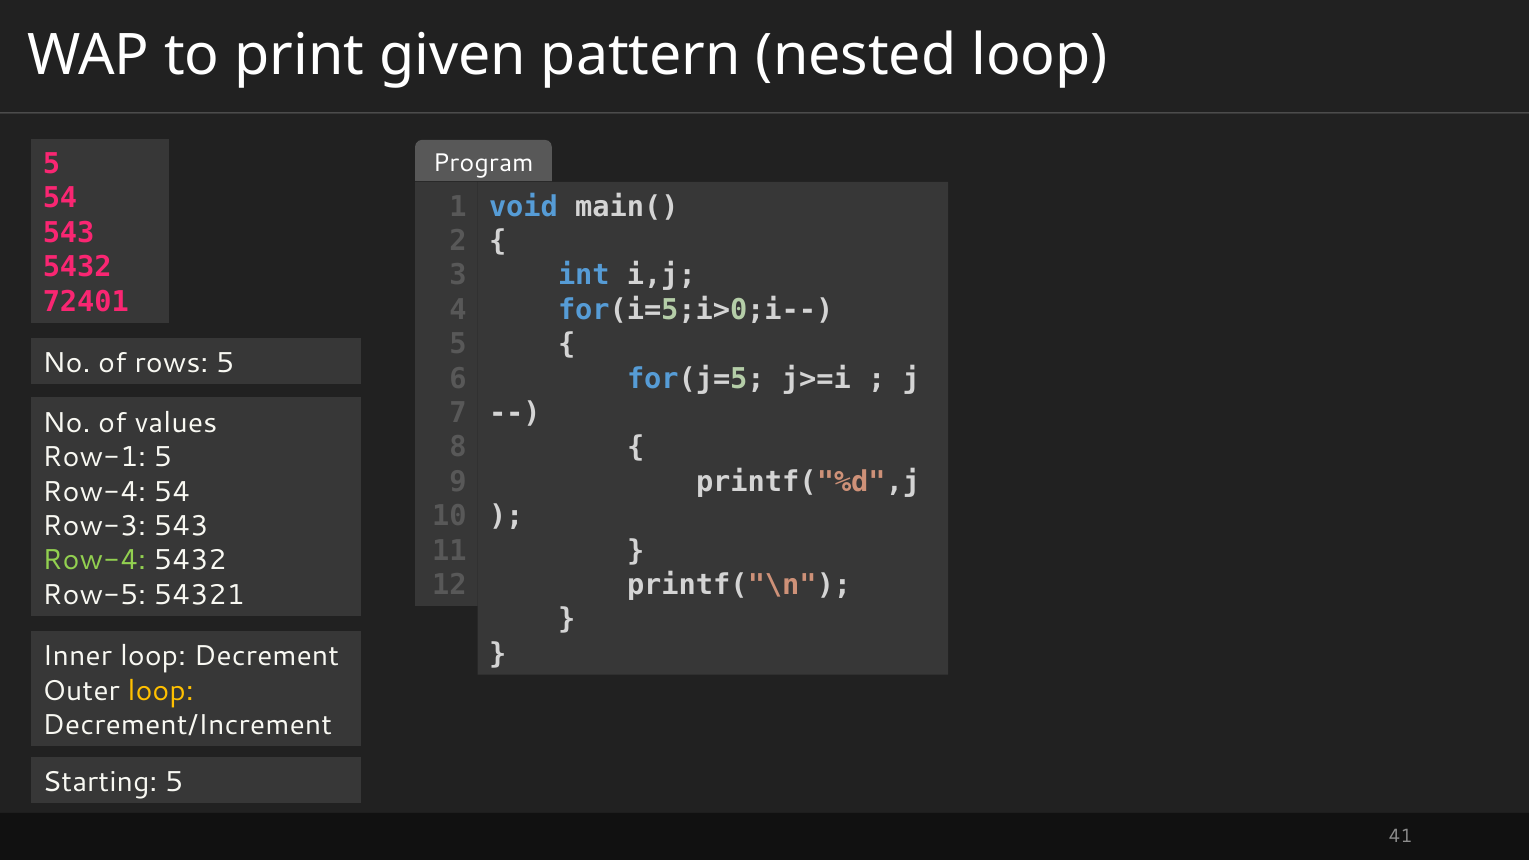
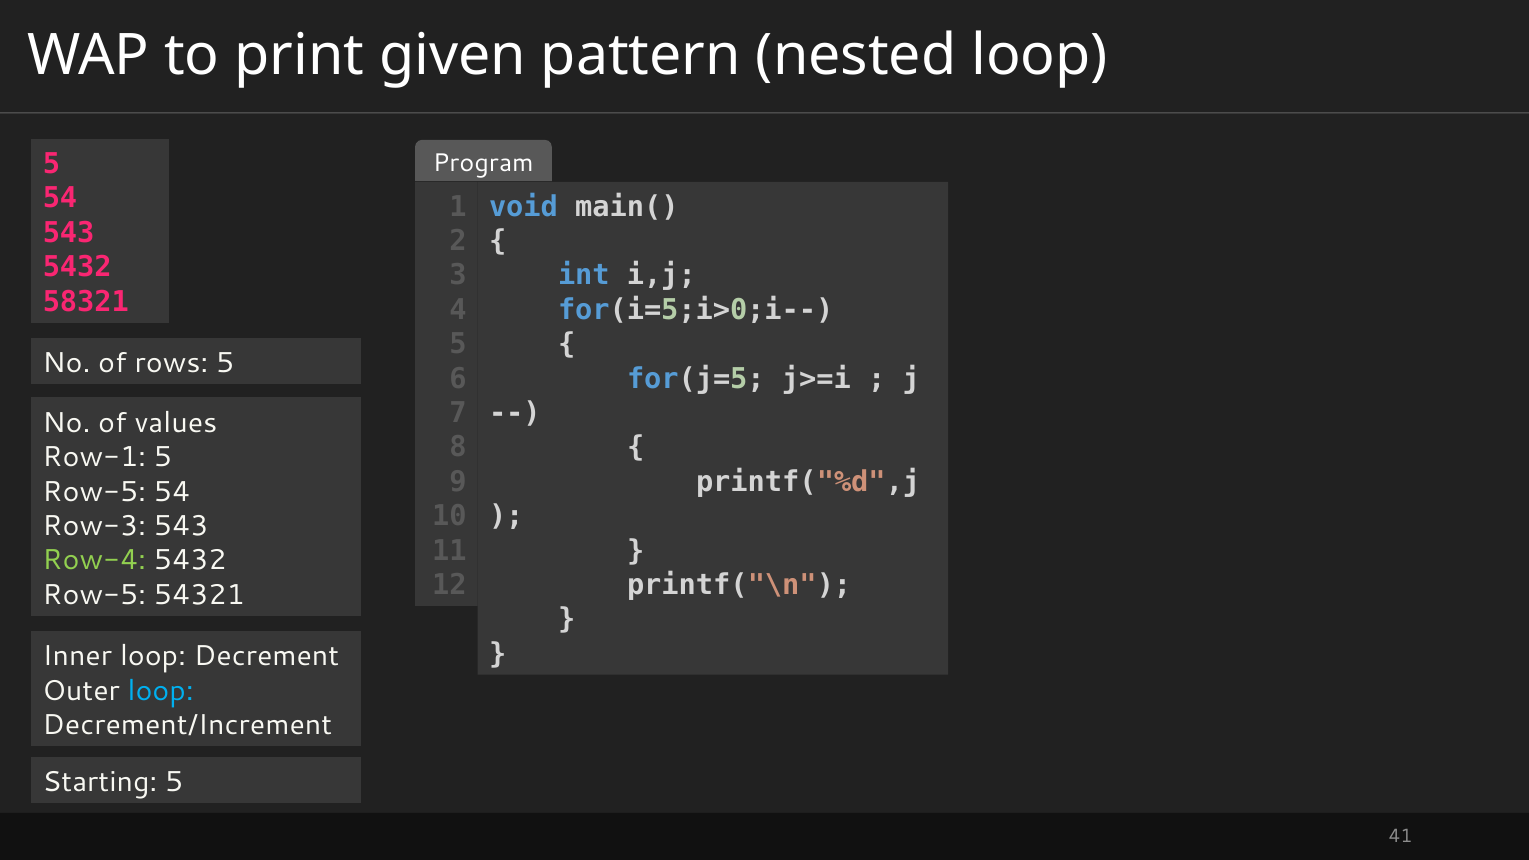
72401: 72401 -> 58321 (86, 302)
Row-4: Row-4 -> Row-5 (94, 492)
loop colour: yellow -> light blue (161, 691)
